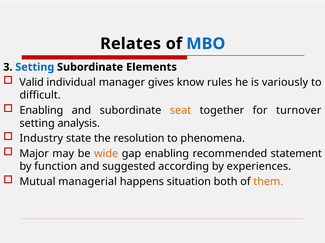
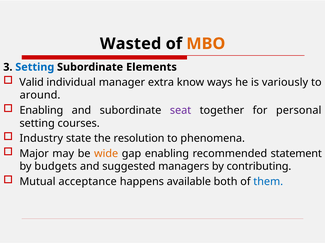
Relates: Relates -> Wasted (131, 44)
MBO colour: blue -> orange (206, 44)
gives: gives -> extra (161, 82)
rules: rules -> ways (220, 82)
difficult: difficult -> around (40, 95)
seat colour: orange -> purple (181, 111)
turnover: turnover -> personal (299, 111)
analysis: analysis -> courses (79, 124)
function: function -> budgets (56, 167)
according: according -> managers (184, 167)
experiences: experiences -> contributing (259, 167)
managerial: managerial -> acceptance (88, 182)
situation: situation -> available (189, 182)
them colour: orange -> blue (268, 182)
